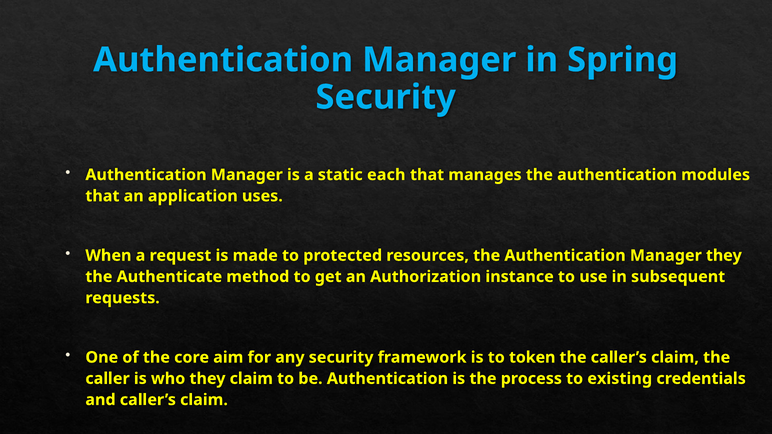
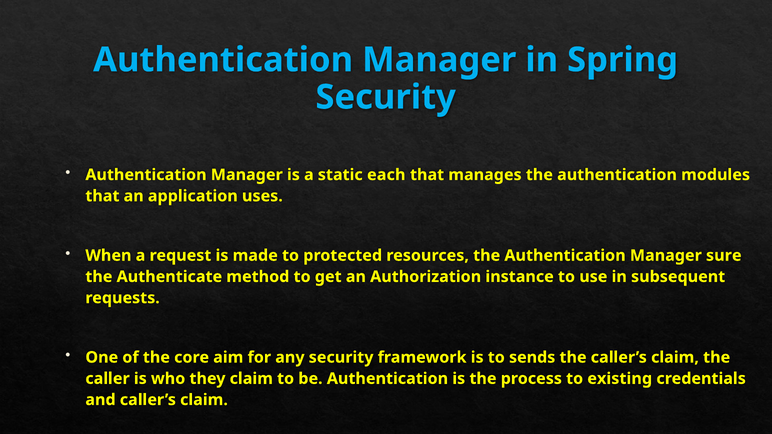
Manager they: they -> sure (724, 256)
token: token -> sends (532, 358)
